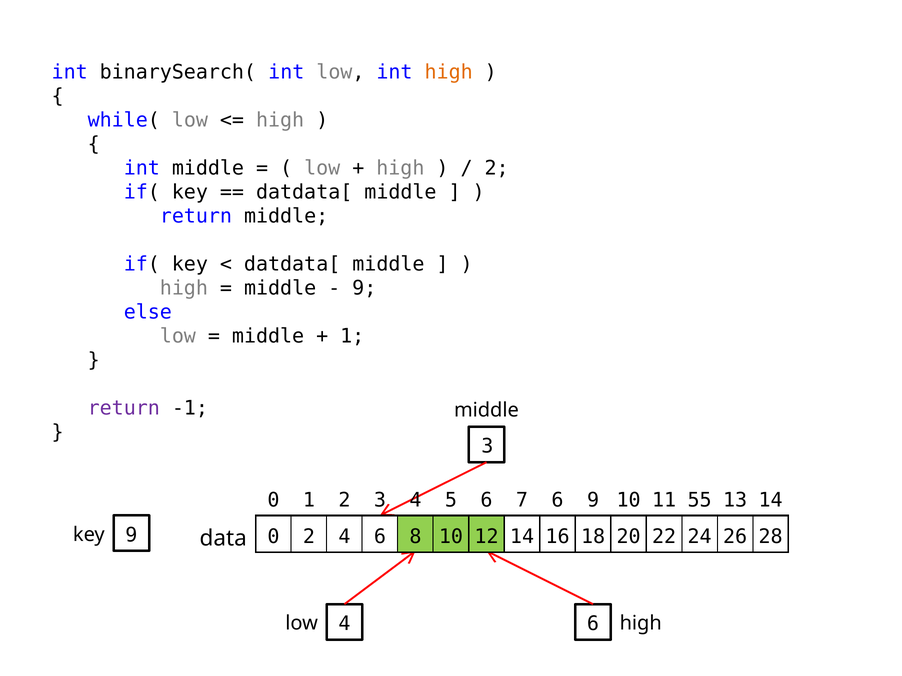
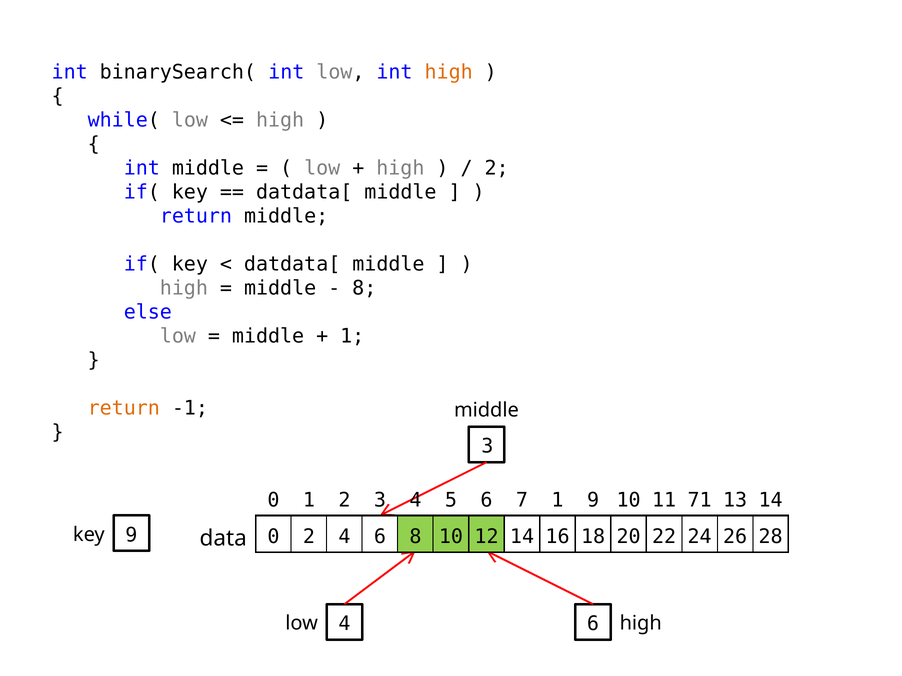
9: 9 -> 8 (364, 288)
return colour: purple -> orange (124, 409)
7 6: 6 -> 1 (558, 501)
55: 55 -> 71 (700, 501)
